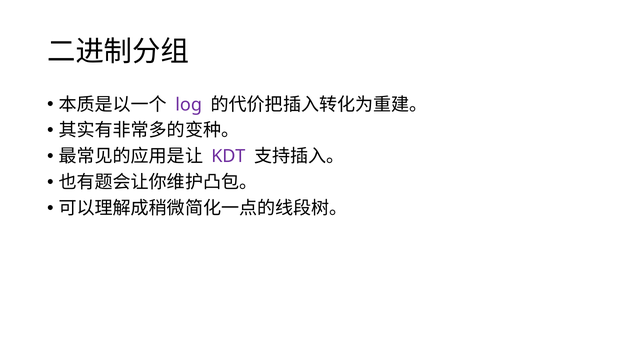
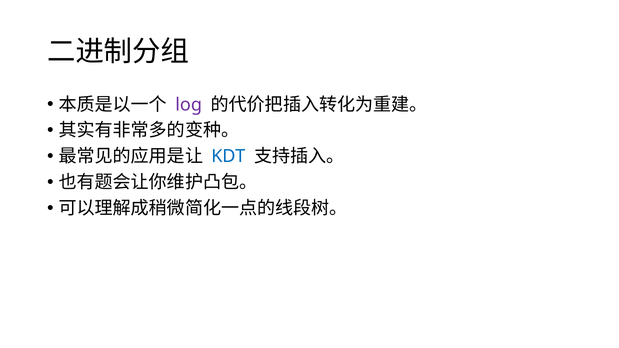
KDT colour: purple -> blue (228, 157)
